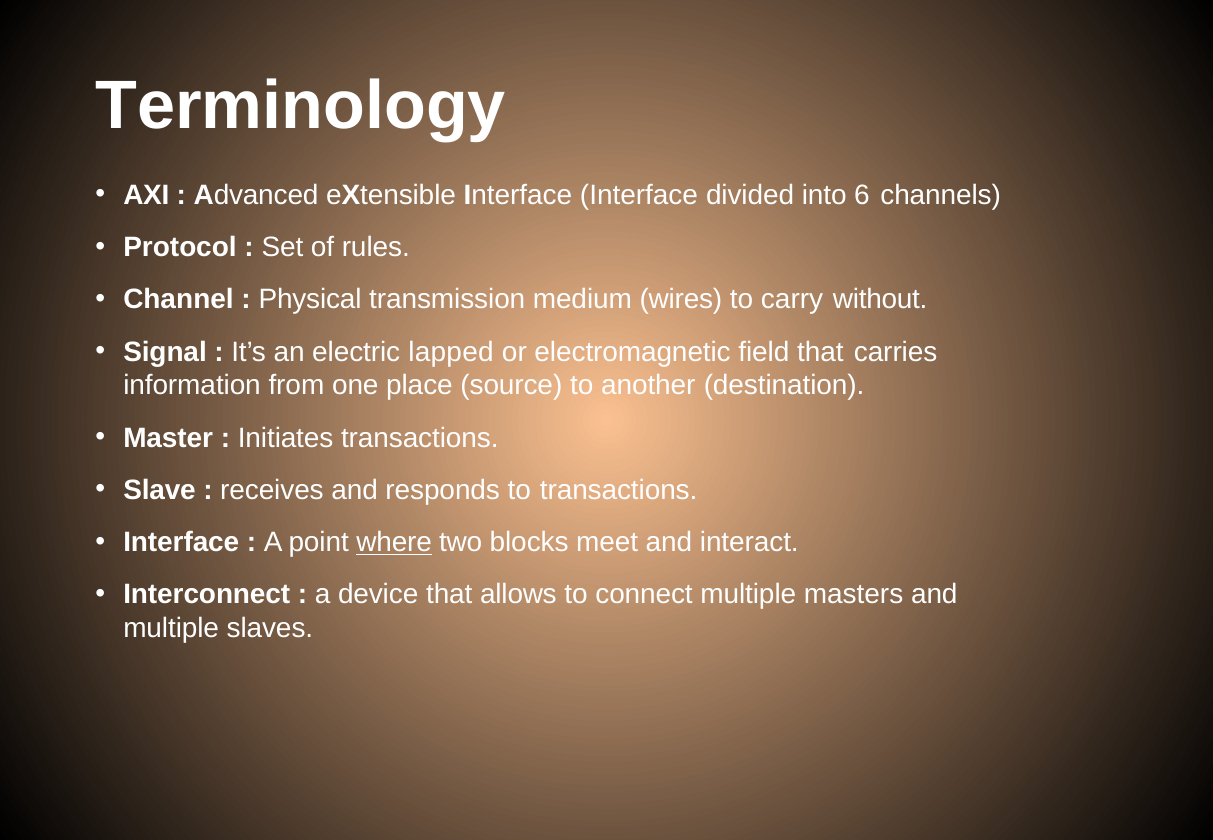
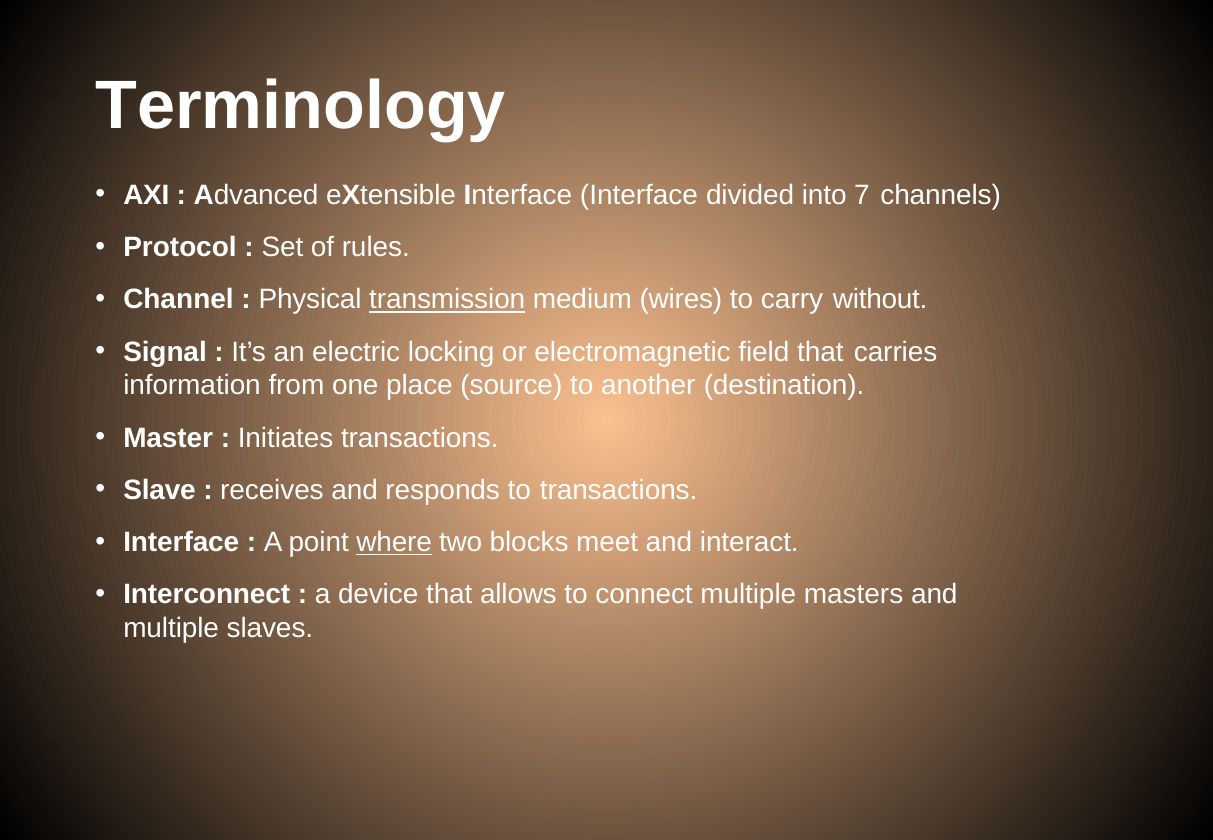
6: 6 -> 7 (862, 195)
transmission underline: none -> present (447, 300)
lapped: lapped -> locking (451, 352)
